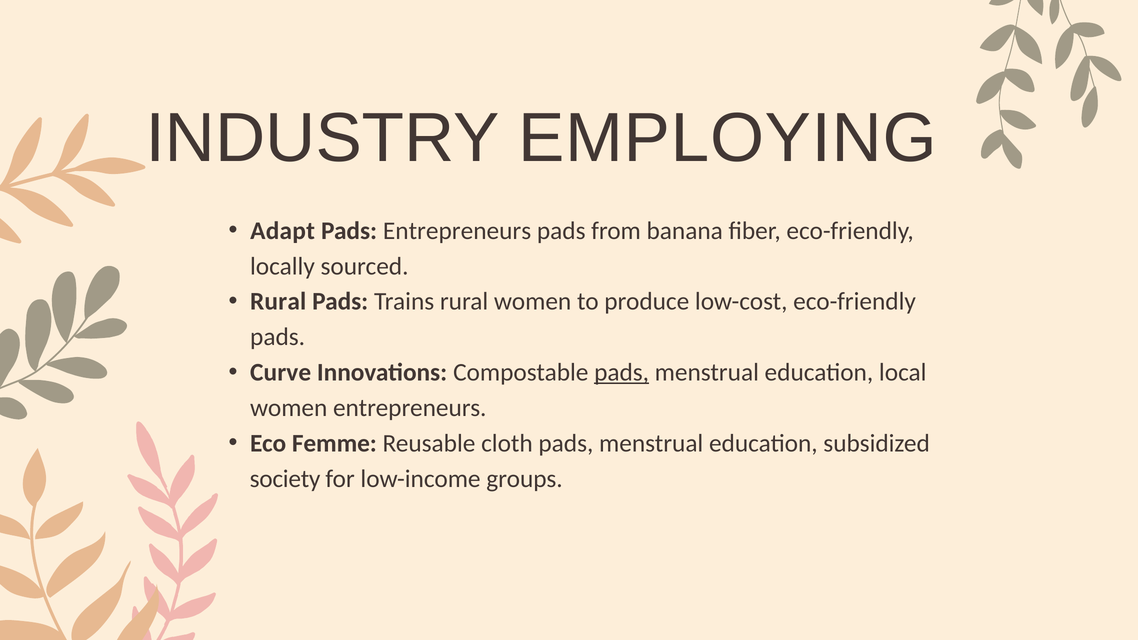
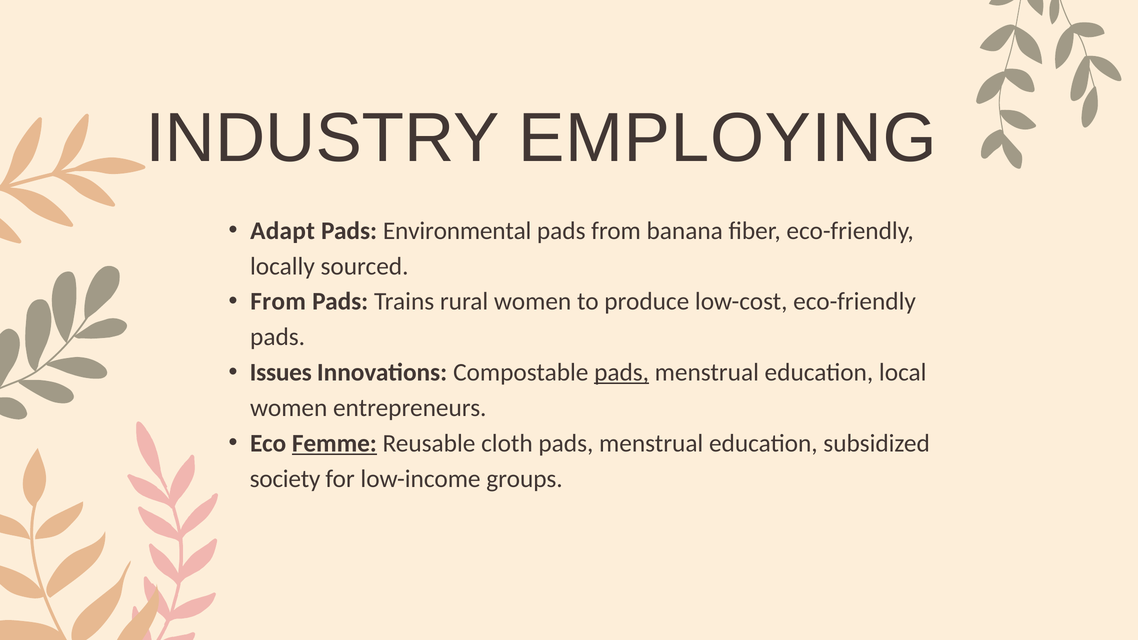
Pads Entrepreneurs: Entrepreneurs -> Environmental (457, 231)
Rural: Rural -> From (278, 302)
Curve: Curve -> Issues (281, 373)
Femme underline: none -> present (334, 444)
